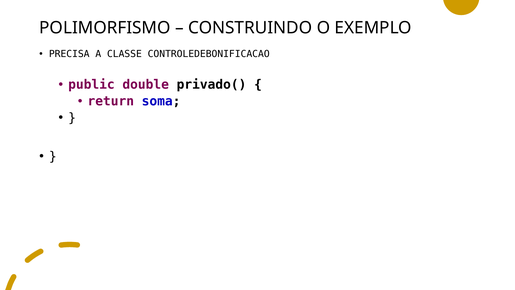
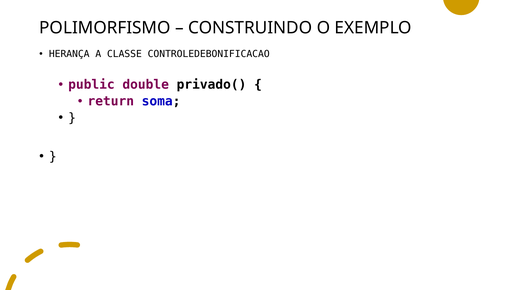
PRECISA: PRECISA -> HERANÇA (69, 54)
